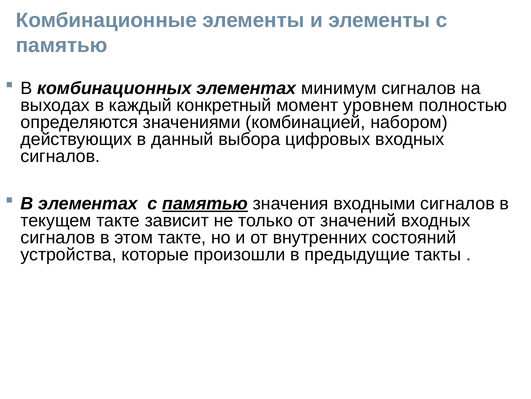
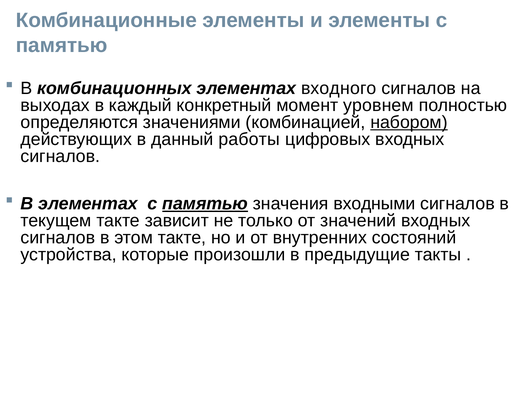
минимум: минимум -> входного (339, 88)
набором underline: none -> present (409, 122)
выбора: выбора -> работы (249, 139)
